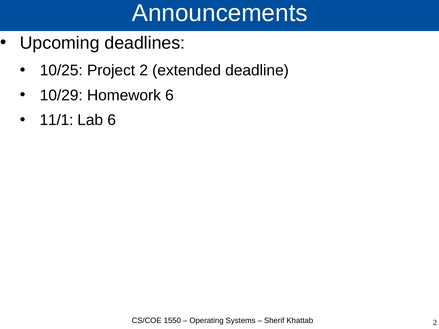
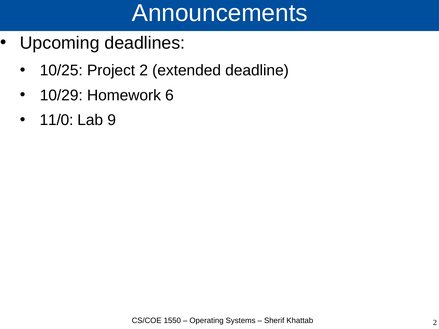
11/1: 11/1 -> 11/0 (57, 120)
Lab 6: 6 -> 9 (112, 120)
